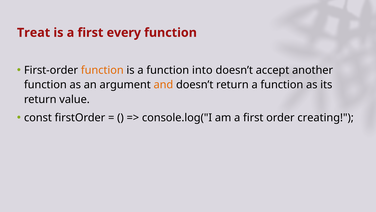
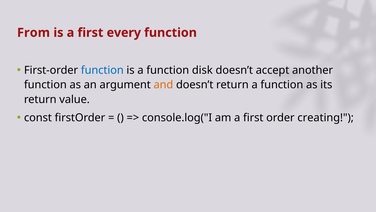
Treat: Treat -> From (34, 33)
function colour: orange -> blue (102, 70)
into: into -> disk (202, 70)
